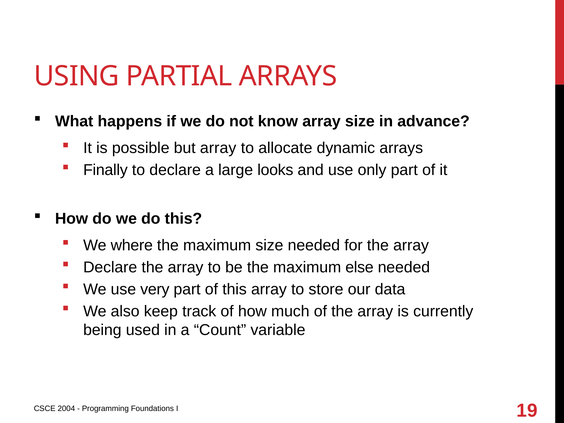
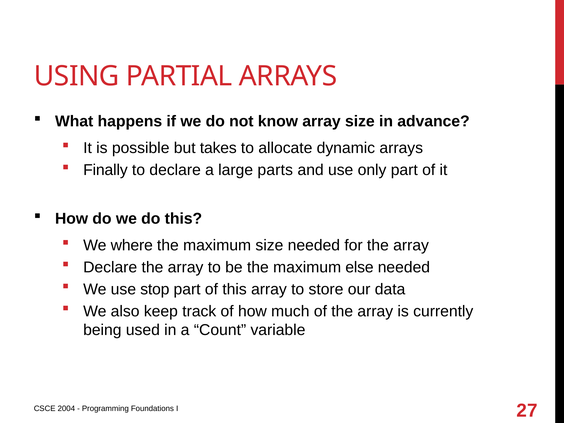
but array: array -> takes (218, 148)
looks: looks -> parts (275, 170)
very: very -> stop (155, 289)
19: 19 -> 27 (527, 411)
